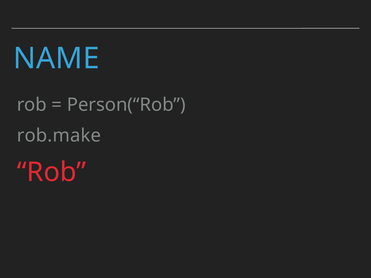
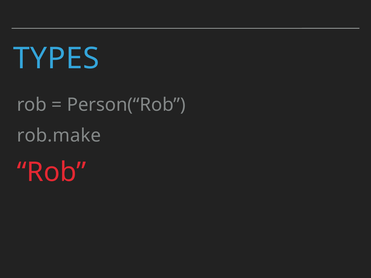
NAME: NAME -> TYPES (56, 58)
